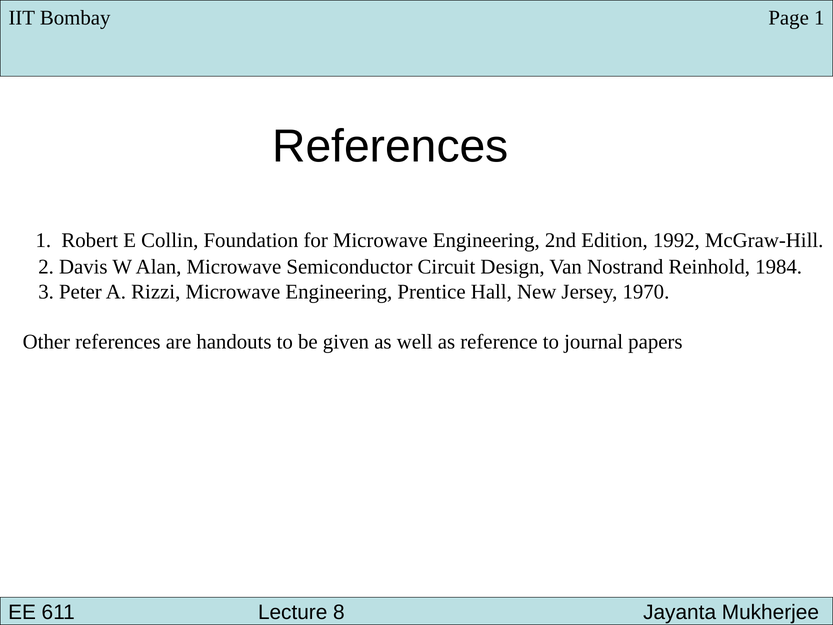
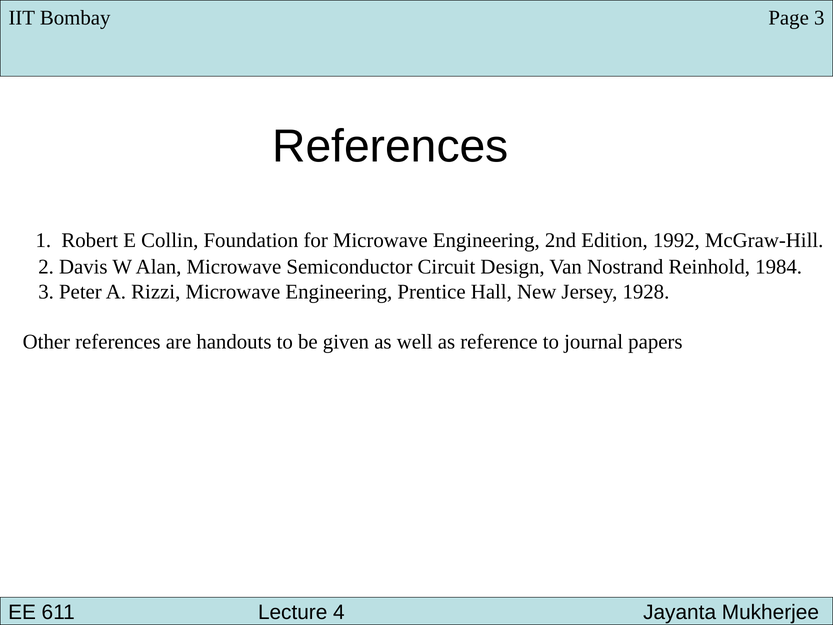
Page 1: 1 -> 3 (819, 18)
1970: 1970 -> 1928 (646, 292)
8: 8 -> 4 (339, 612)
